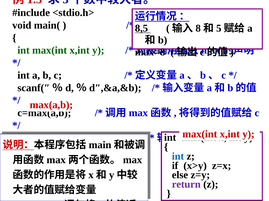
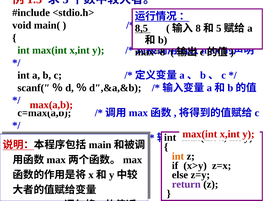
int colour: blue -> orange (178, 157)
